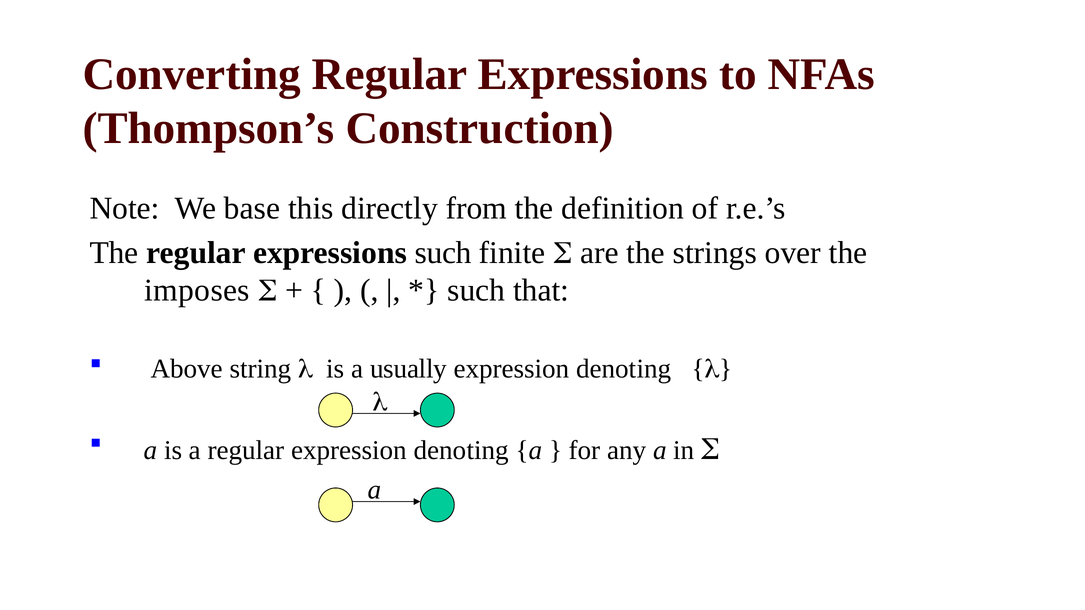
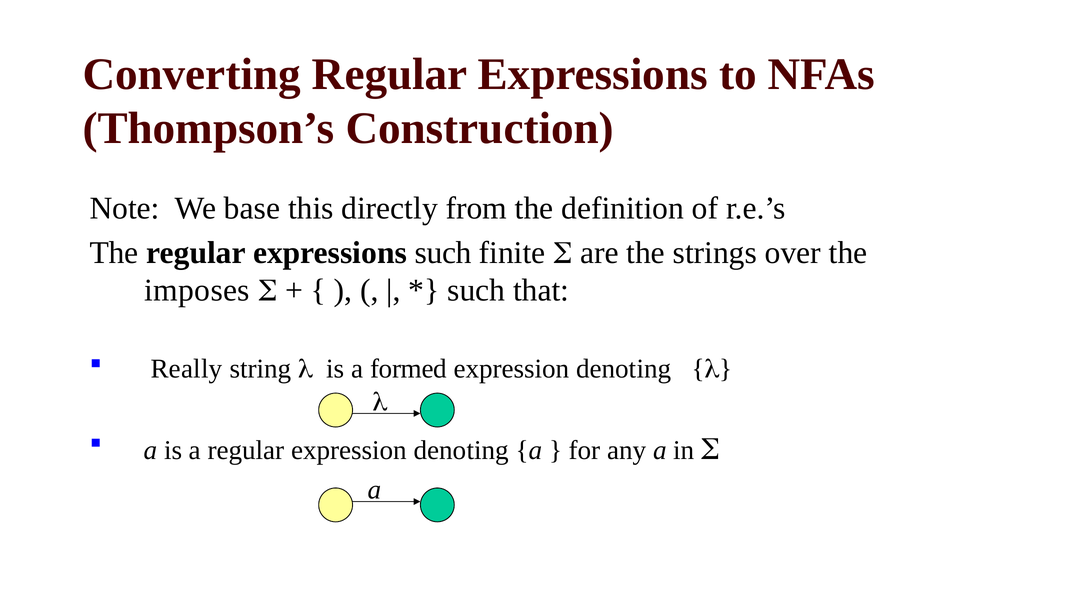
Above: Above -> Really (187, 369)
usually: usually -> formed (409, 369)
